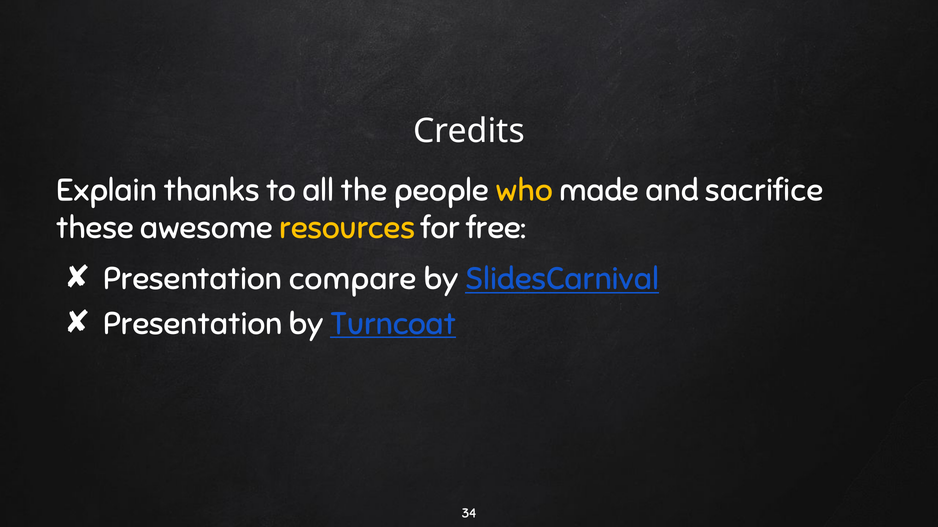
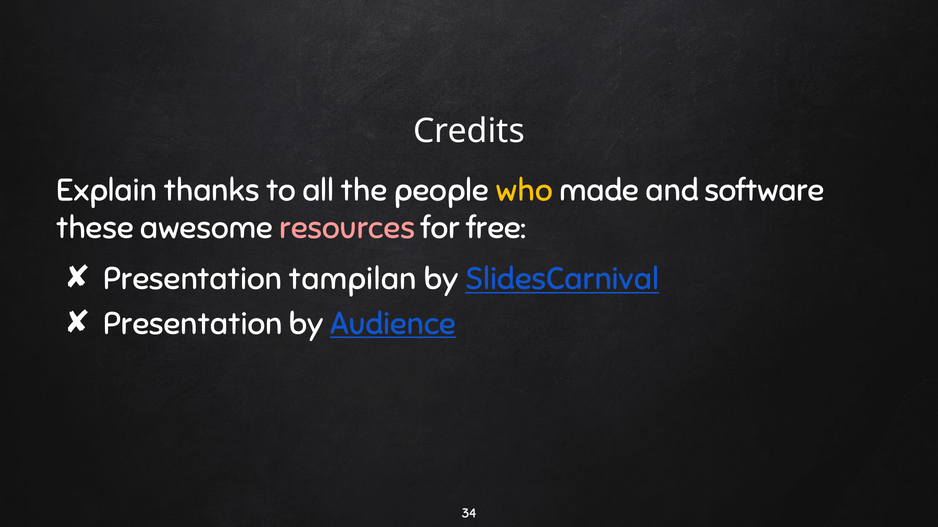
sacrifice: sacrifice -> software (765, 191)
resources colour: yellow -> pink (347, 228)
compare: compare -> tampilan (353, 279)
Turncoat: Turncoat -> Audience (393, 324)
